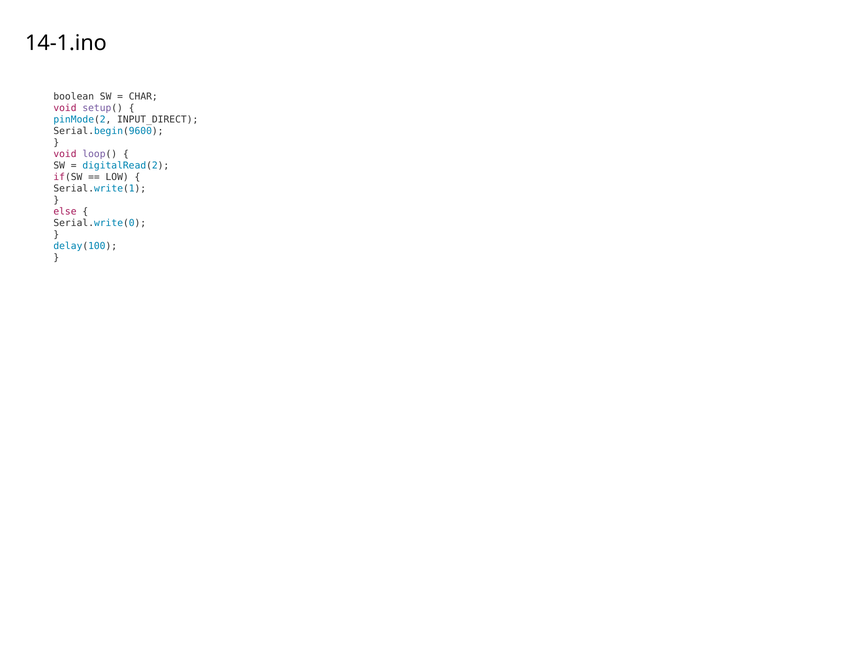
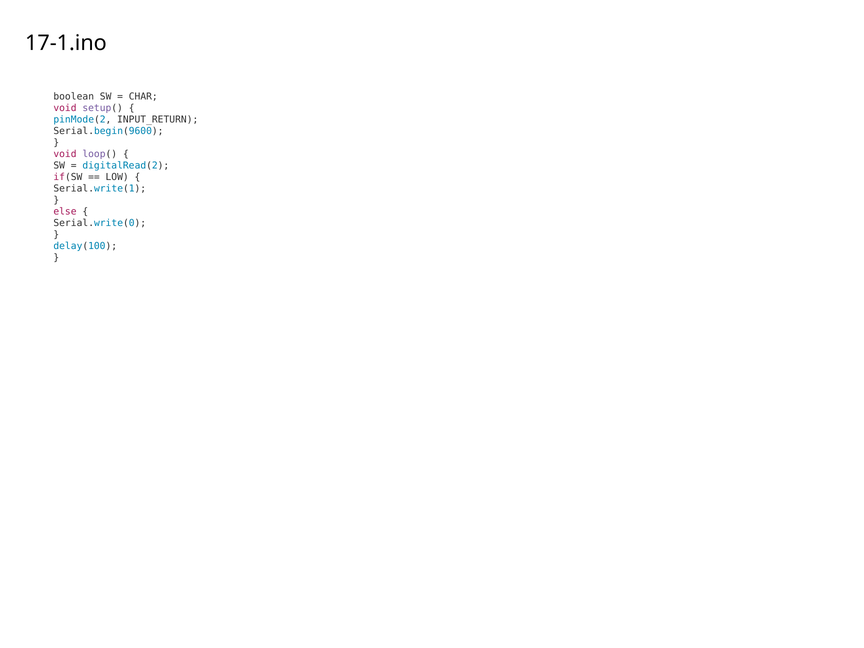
14-1.ino: 14-1.ino -> 17-1.ino (66, 43)
INPUT_DIRECT: INPUT_DIRECT -> INPUT_RETURN (158, 119)
